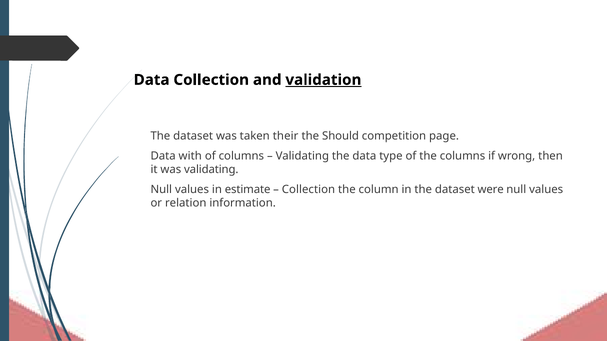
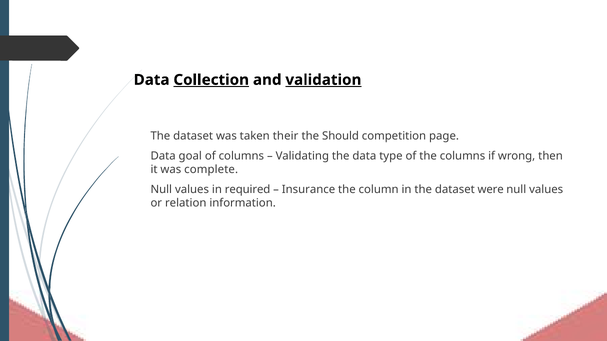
Collection underline: none -> present (211, 80)
with: with -> goal (190, 156)
was validating: validating -> complete (211, 170)
estimate: estimate -> required (248, 190)
Collection: Collection -> Insurance (309, 190)
